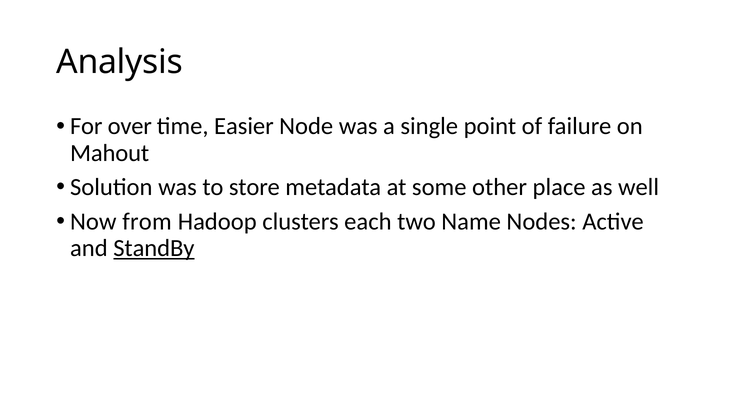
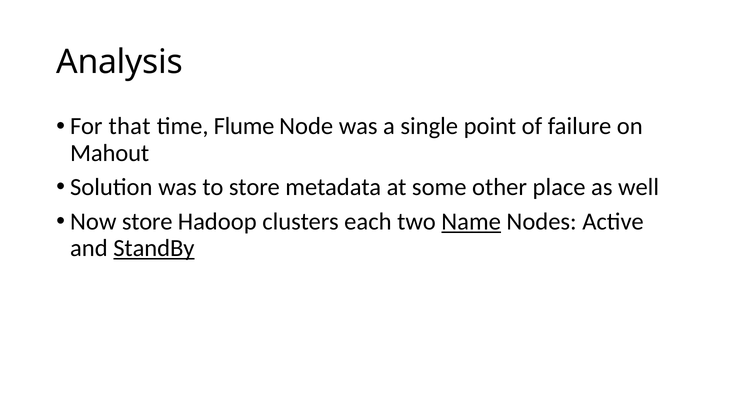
over: over -> that (130, 126)
Easier: Easier -> Flume (244, 126)
Now from: from -> store (147, 222)
Name underline: none -> present (471, 222)
